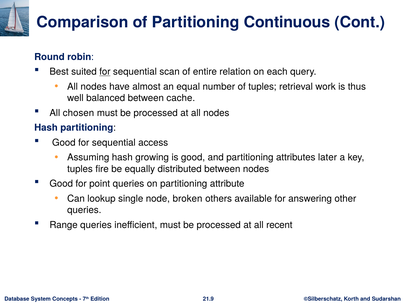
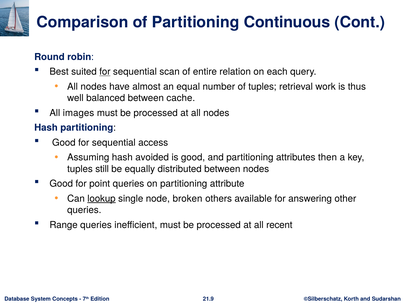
chosen: chosen -> images (78, 113)
growing: growing -> avoided (152, 157)
later: later -> then (327, 157)
fire: fire -> still (102, 169)
lookup underline: none -> present (101, 198)
